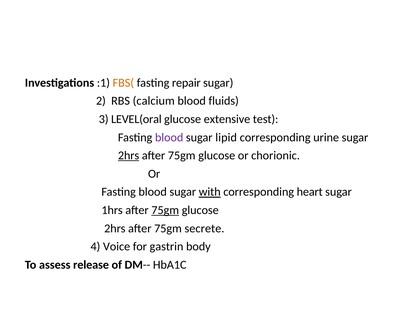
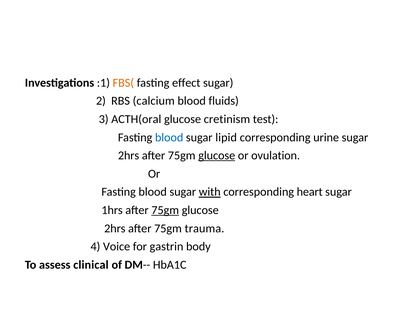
repair: repair -> effect (186, 83)
LEVEL(oral: LEVEL(oral -> ACTH(oral (136, 119)
extensive: extensive -> cretinism (227, 119)
blood colour: purple -> blue (169, 137)
2hrs underline: present -> none (129, 156)
glucose underline: none -> present (217, 156)
chorionic: chorionic -> ovulation (276, 156)
secrete: secrete -> trauma (204, 229)
release: release -> clinical (91, 265)
